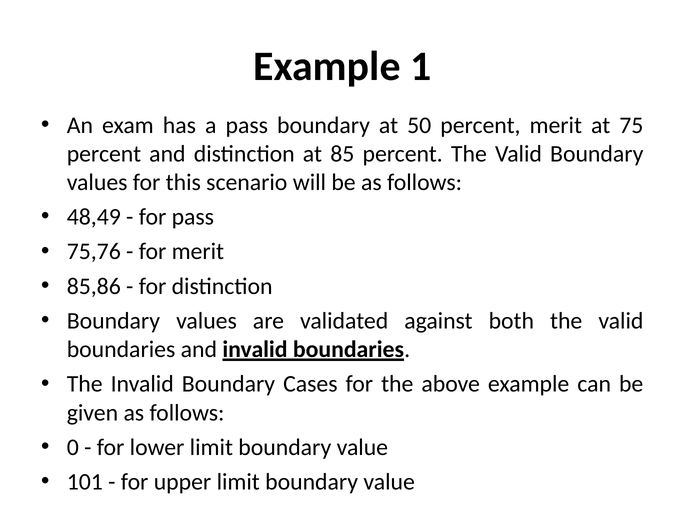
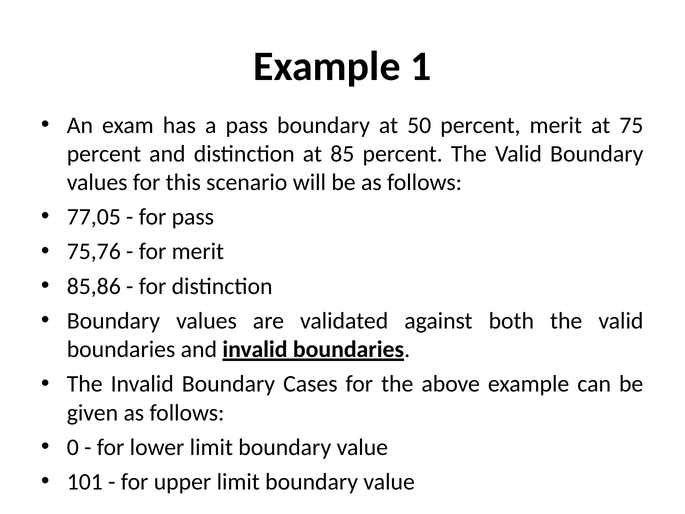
48,49: 48,49 -> 77,05 (94, 217)
